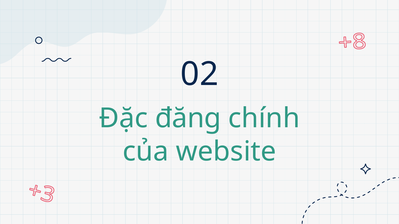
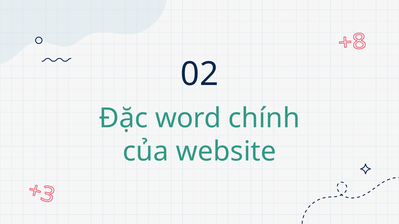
đăng: đăng -> word (188, 118)
